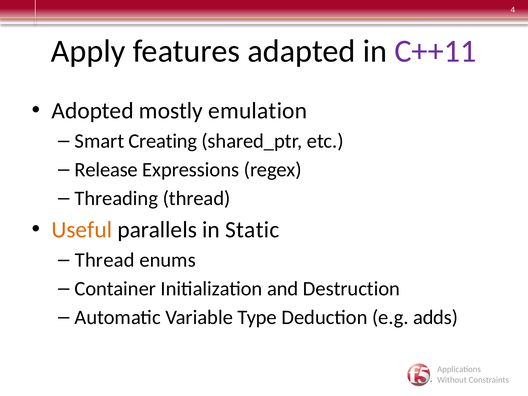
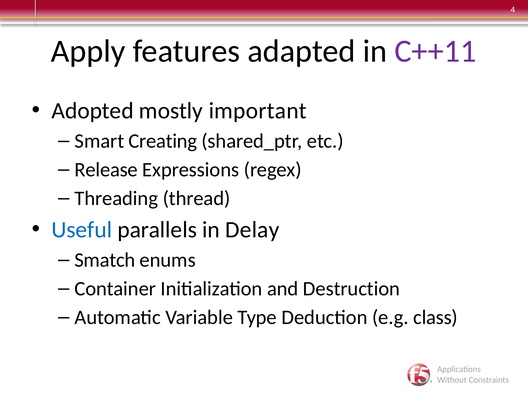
emulation: emulation -> important (258, 111)
Useful colour: orange -> blue (82, 230)
Static: Static -> Delay (252, 230)
Thread: Thread -> Smatch (105, 260)
adds: adds -> class (436, 317)
